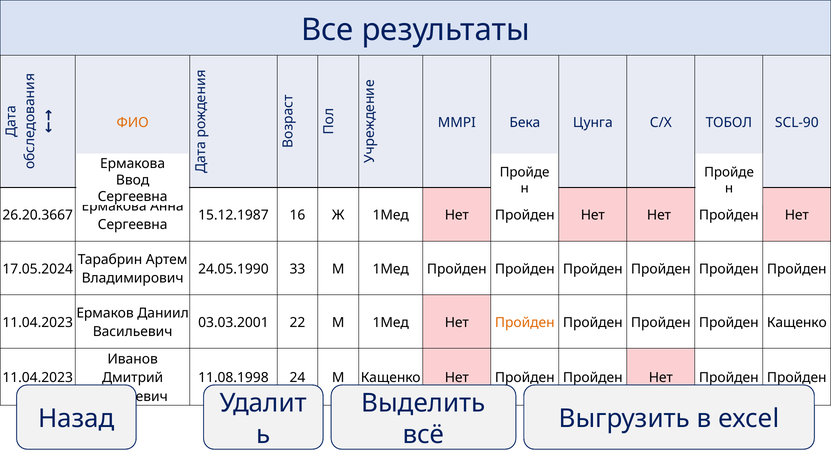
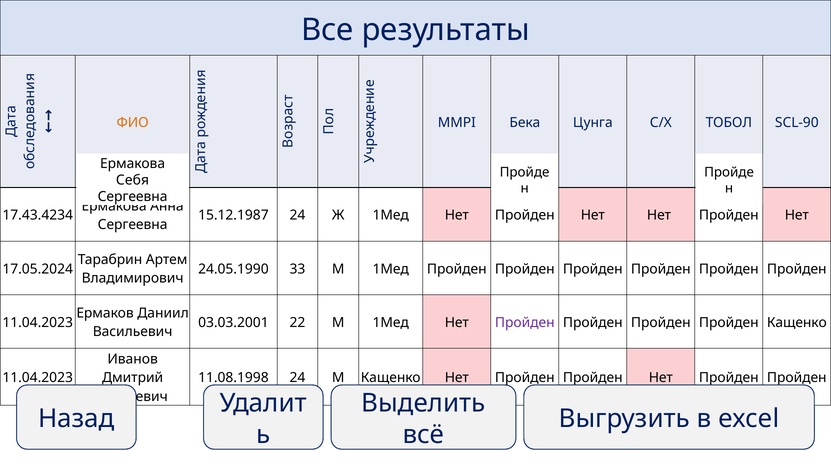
Ввод: Ввод -> Себя (133, 180)
26.20.3667: 26.20.3667 -> 17.43.4234 (38, 215)
15.12.1987 16: 16 -> 24 (297, 215)
Пройден colour: orange -> purple (525, 322)
